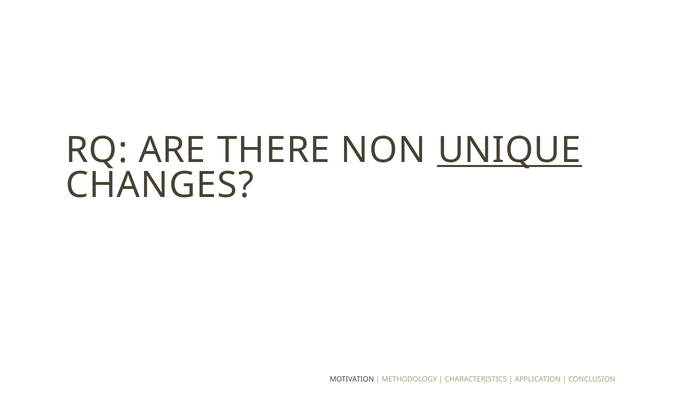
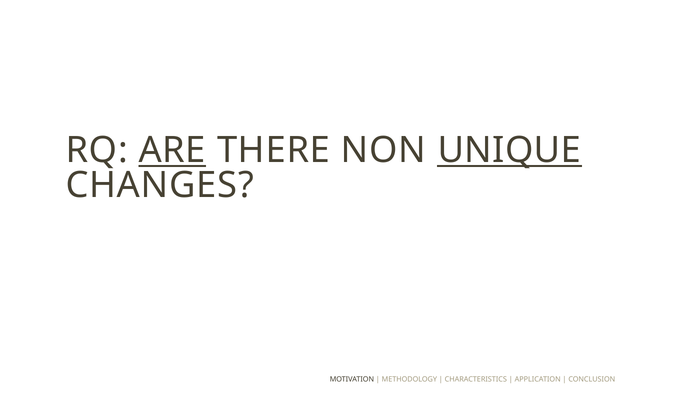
ARE underline: none -> present (172, 150)
